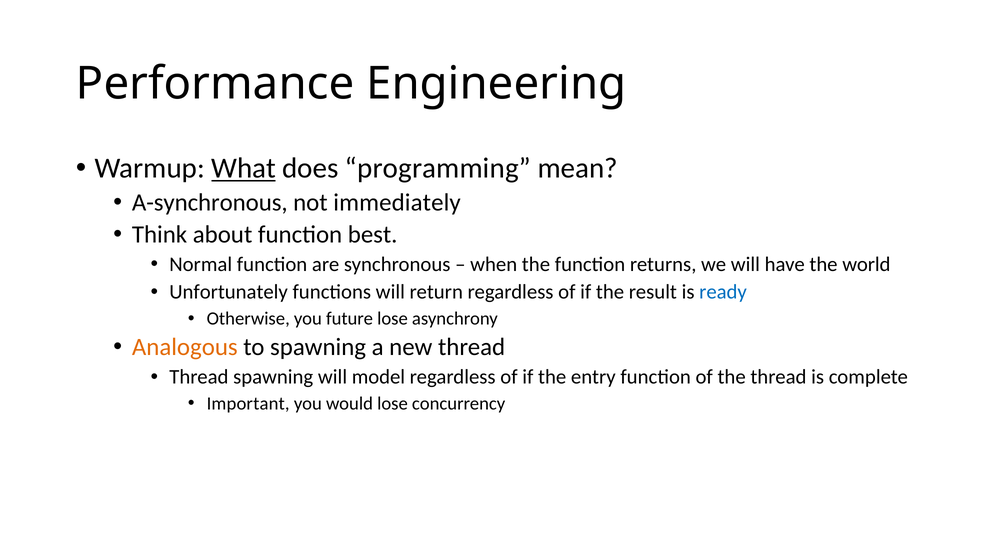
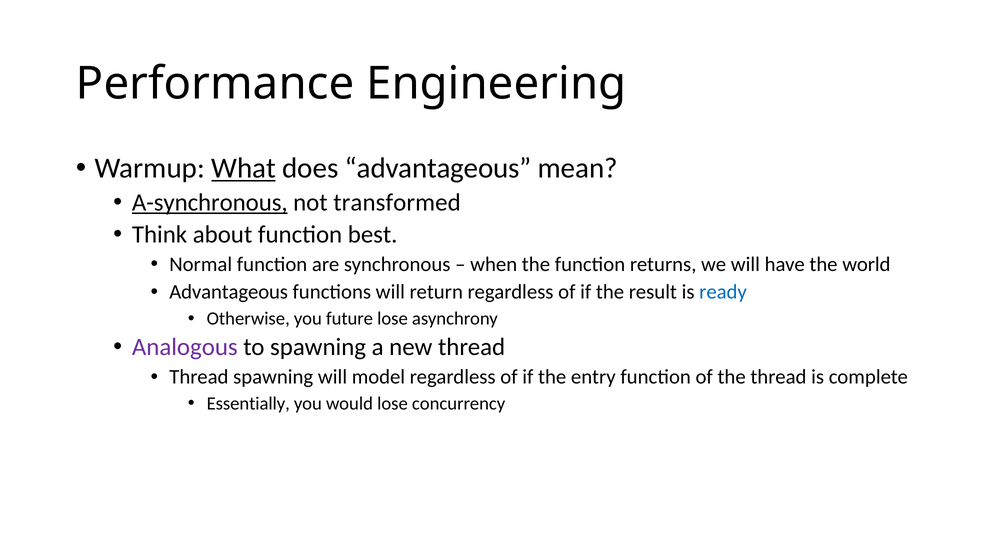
does programming: programming -> advantageous (438, 168)
A-synchronous underline: none -> present (210, 203)
immediately: immediately -> transformed (397, 203)
Unfortunately: Unfortunately -> Advantageous (229, 292)
Analogous colour: orange -> purple (185, 347)
Important: Important -> Essentially (248, 404)
